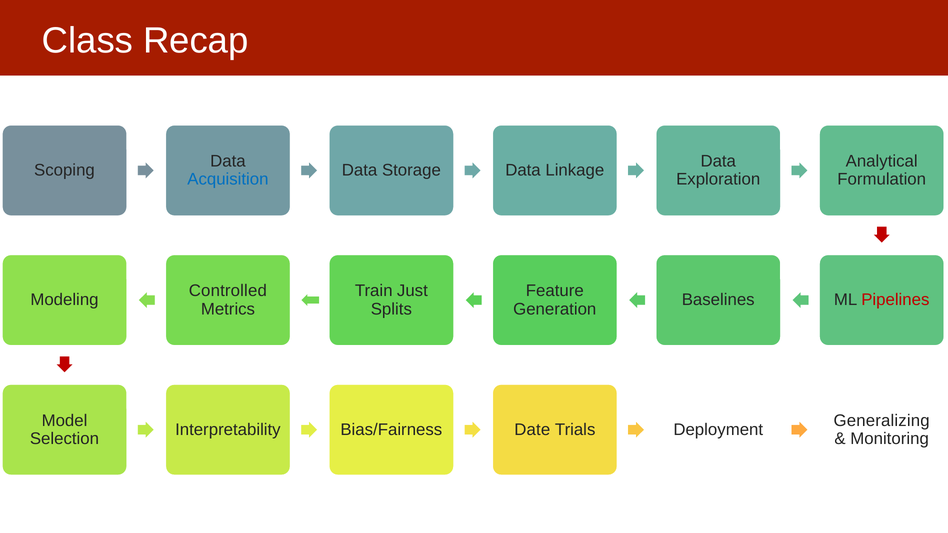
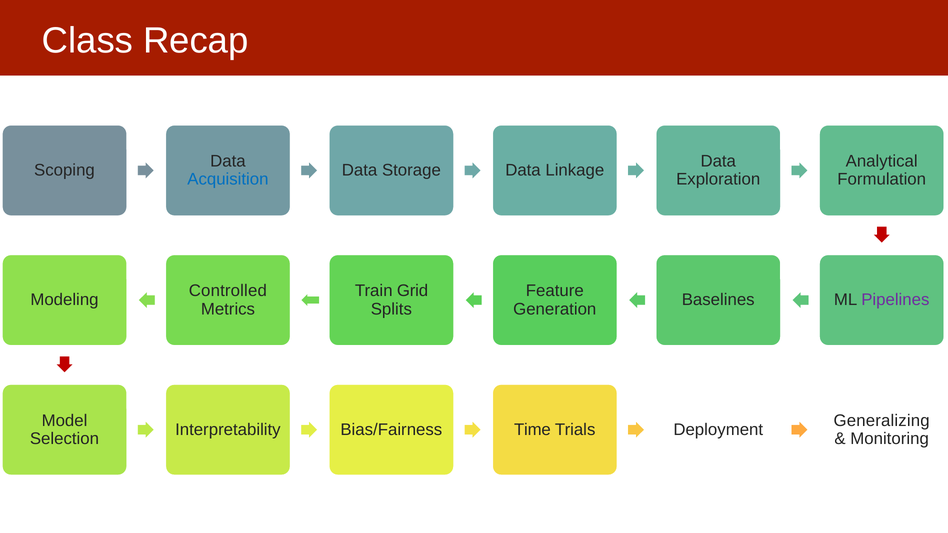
Just: Just -> Grid (412, 291)
Pipelines colour: red -> purple (895, 300)
Date: Date -> Time (532, 430)
